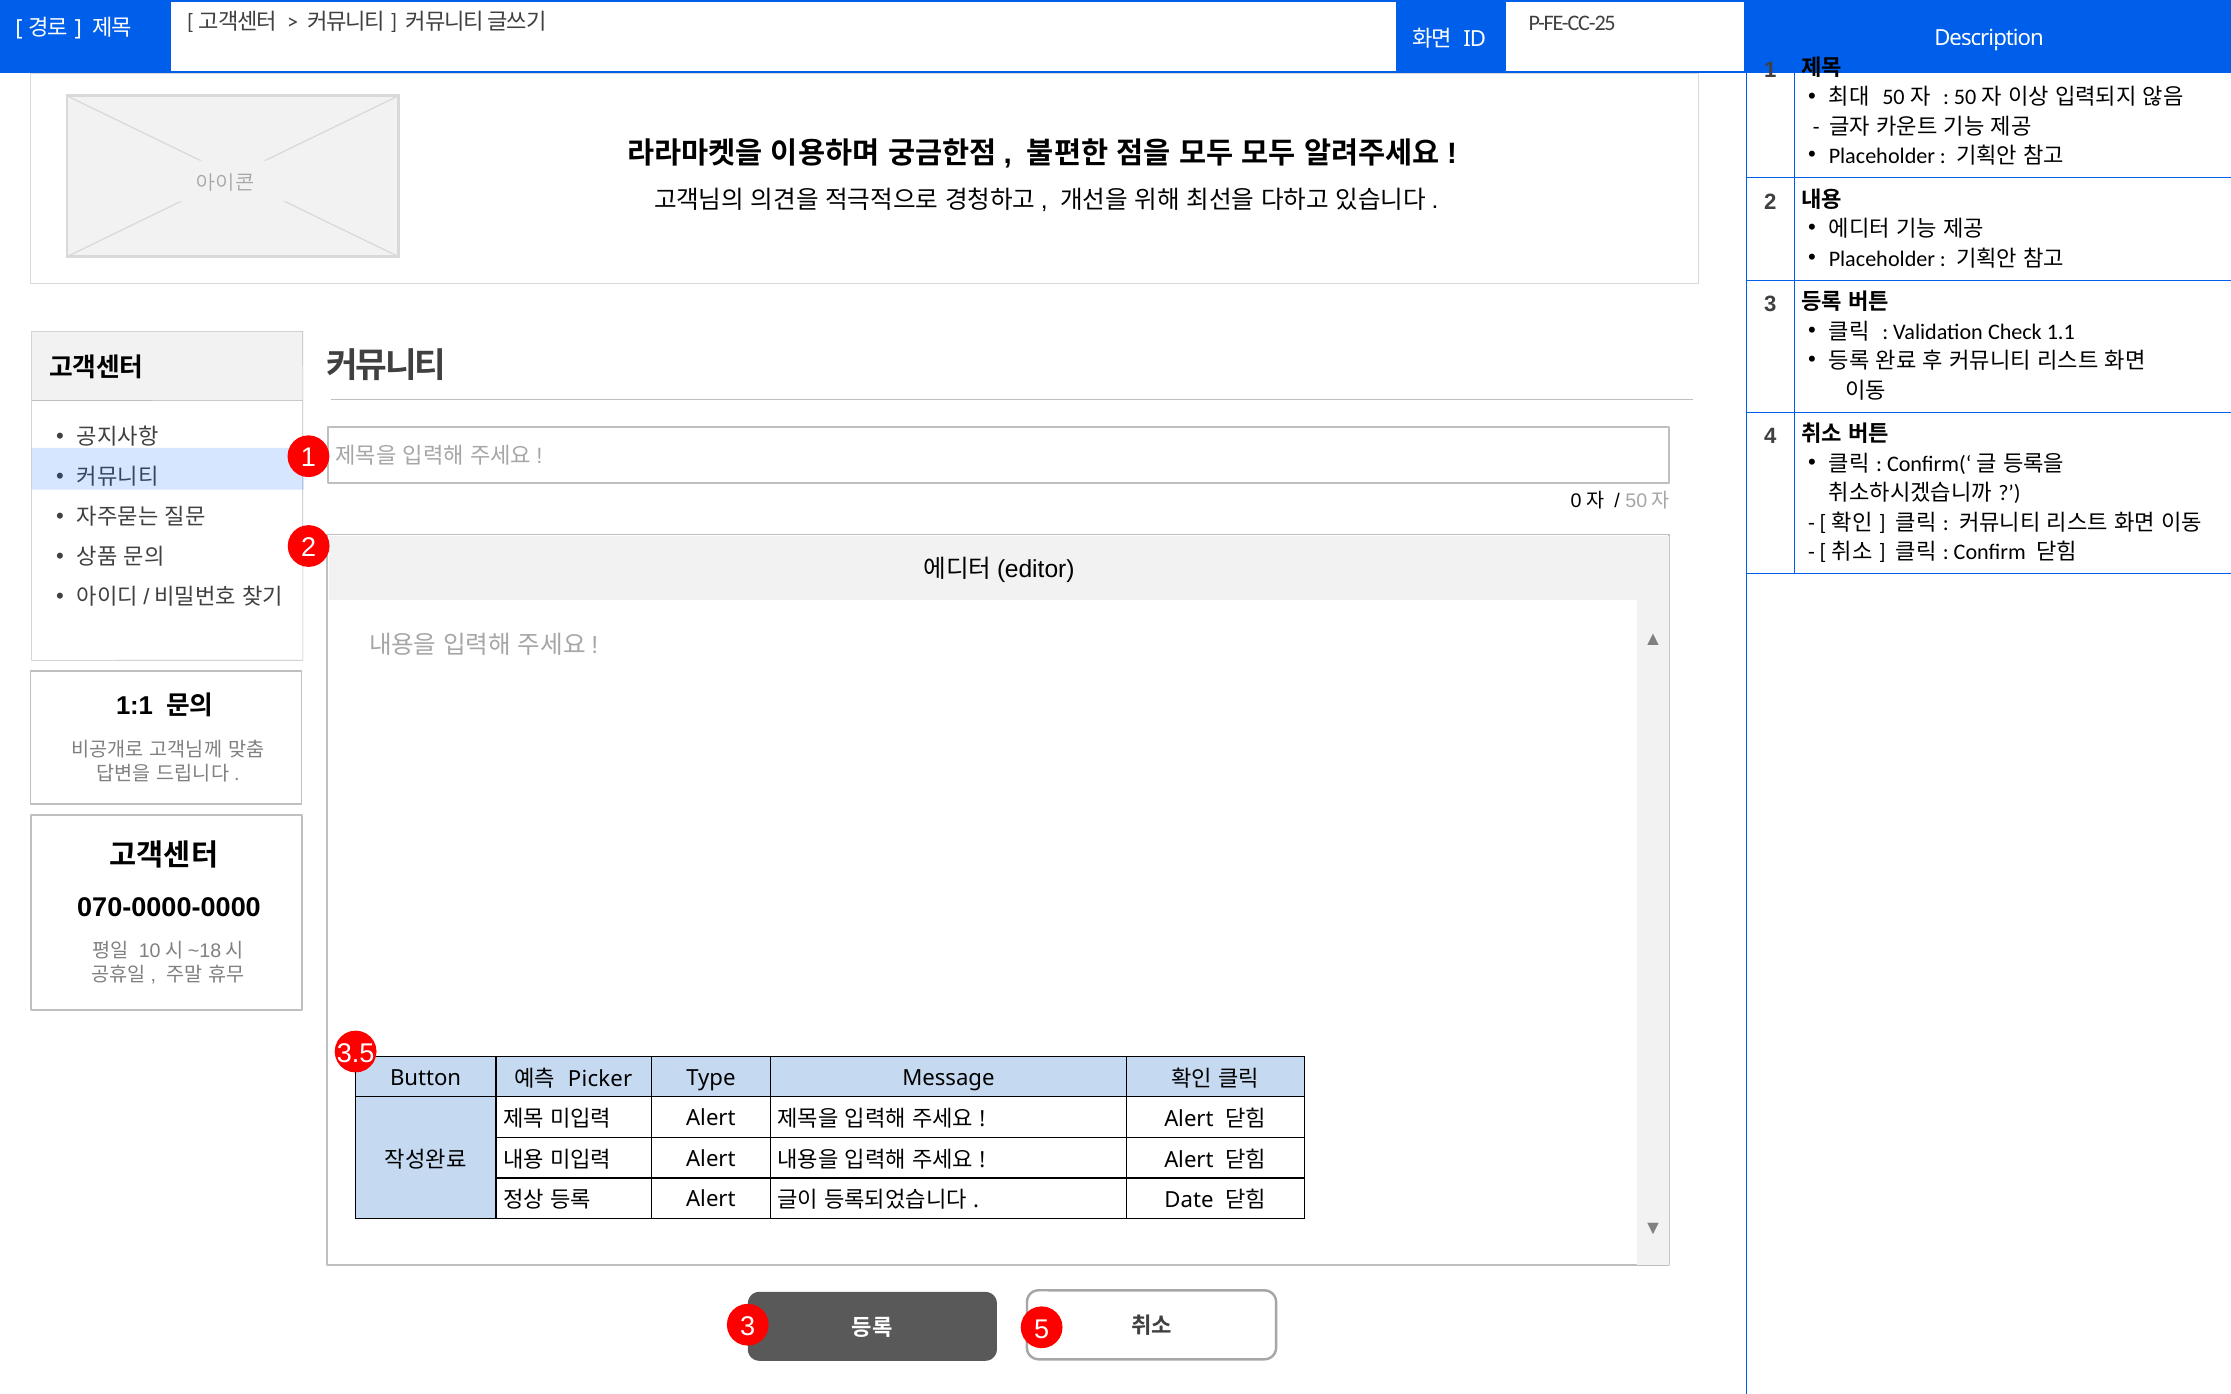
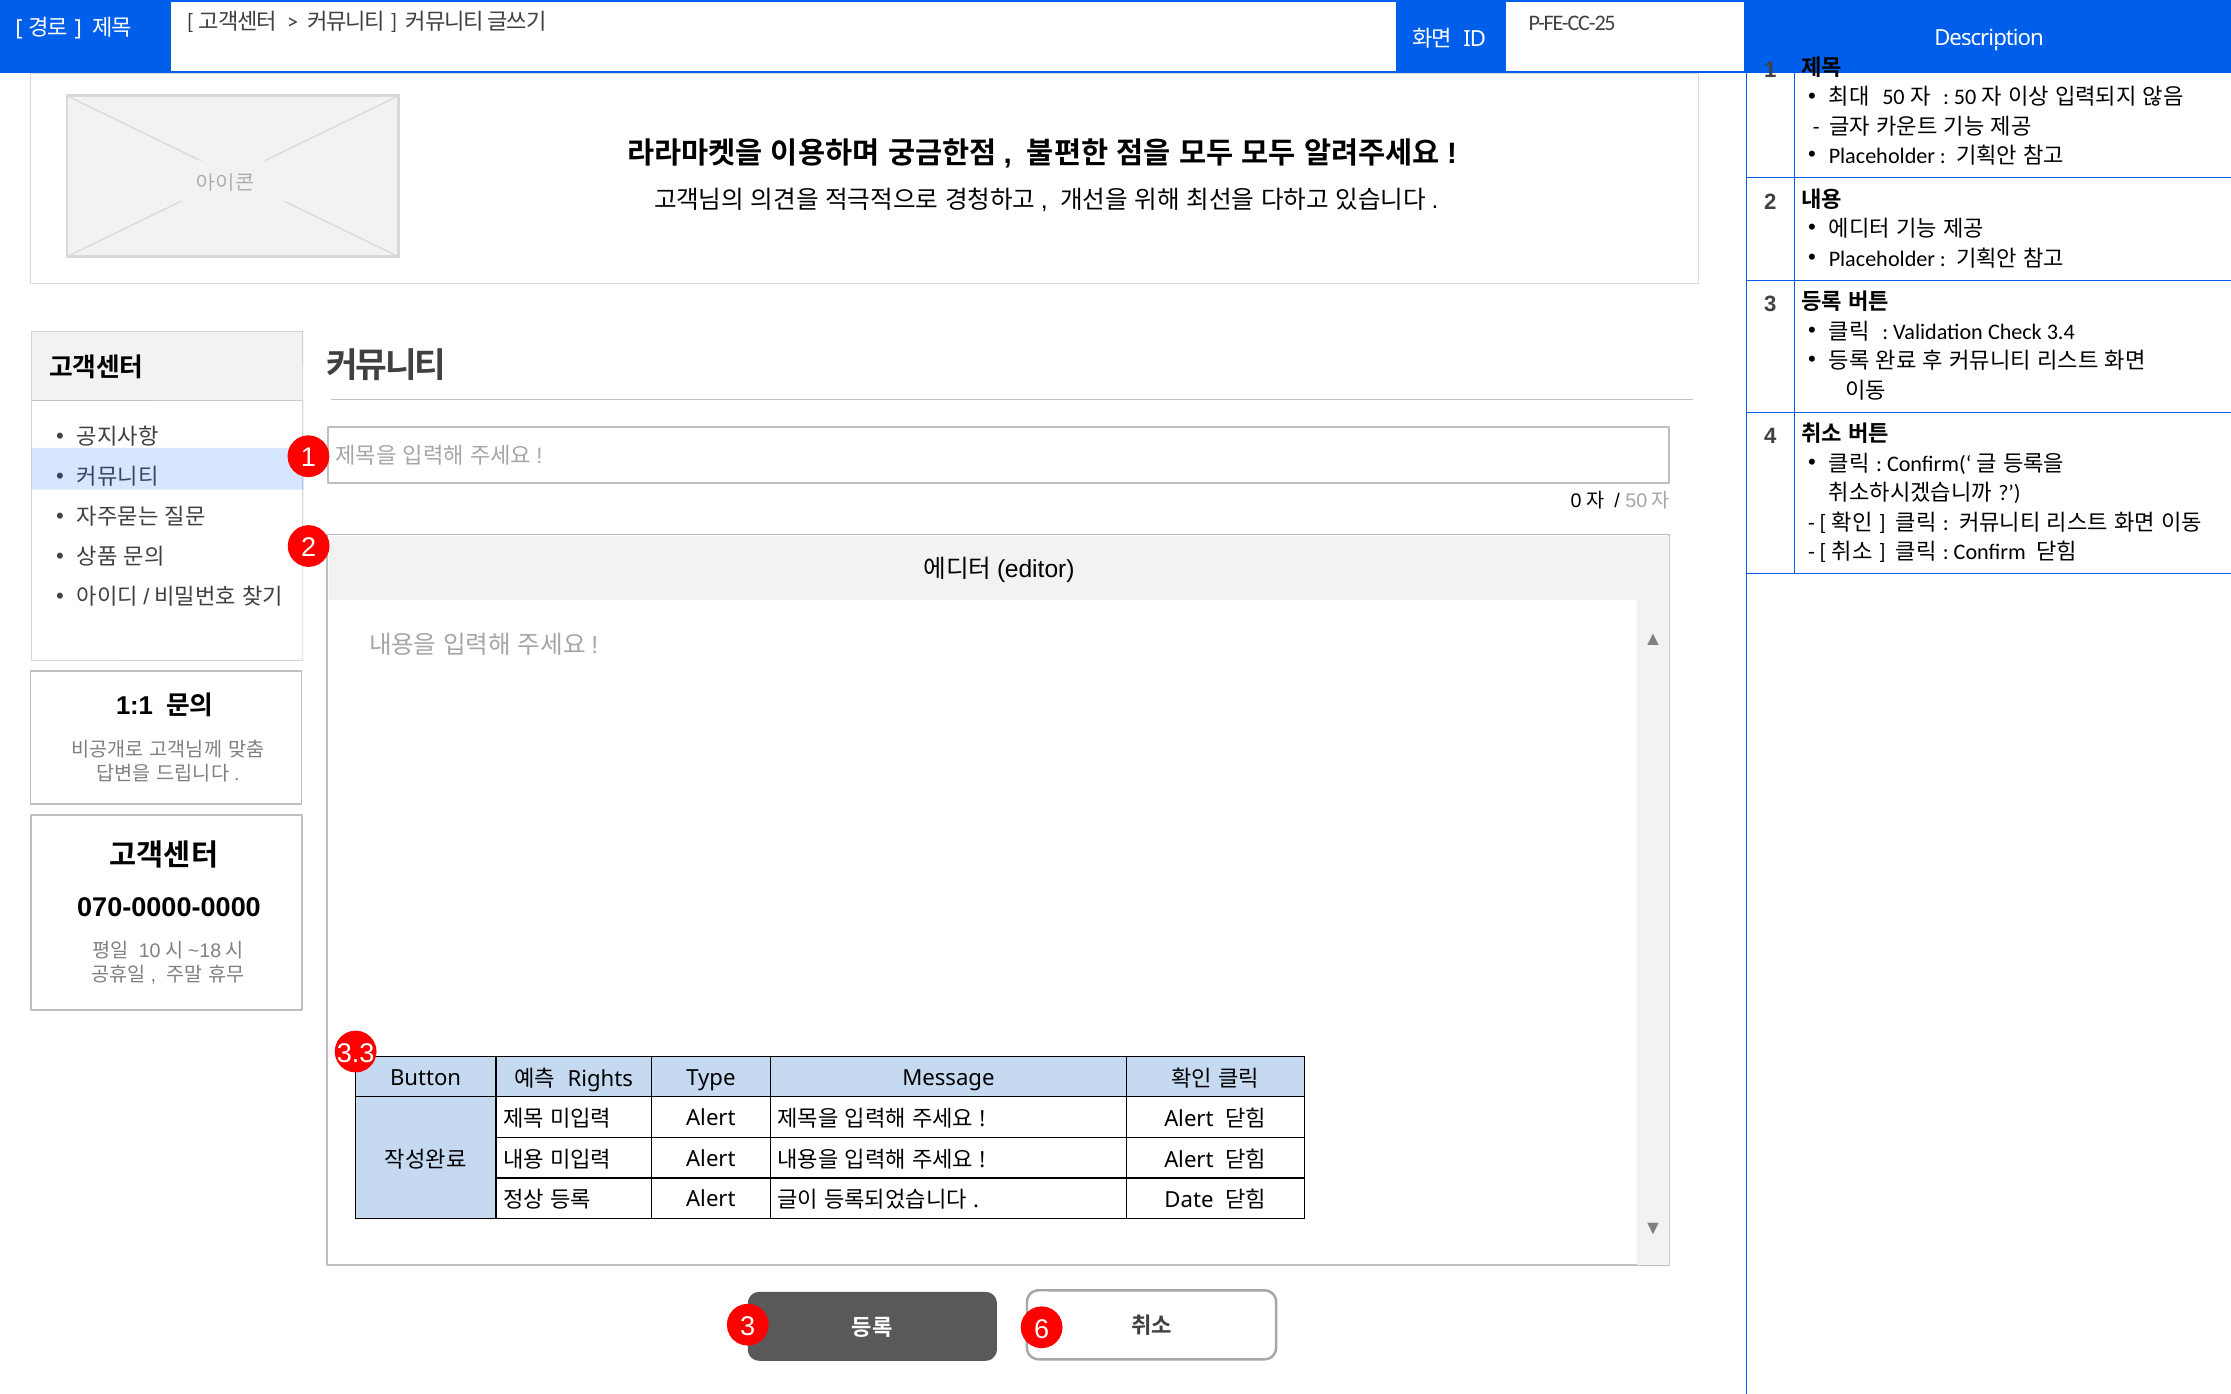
1.1: 1.1 -> 3.4 (2061, 332)
3.5: 3.5 -> 3.3 (356, 1053)
Picker: Picker -> Rights (600, 1079)
5: 5 -> 6 (1042, 1329)
